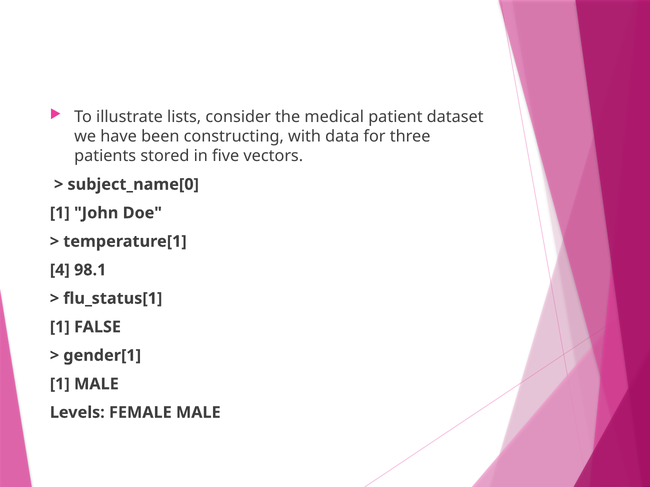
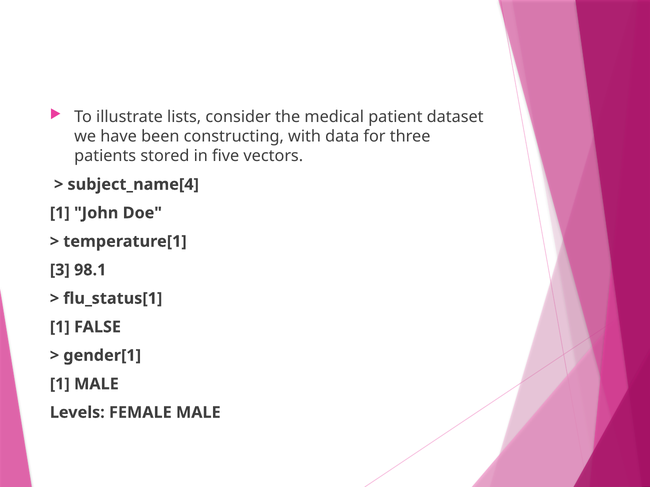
subject_name[0: subject_name[0 -> subject_name[4 (133, 185)
4: 4 -> 3 (60, 270)
